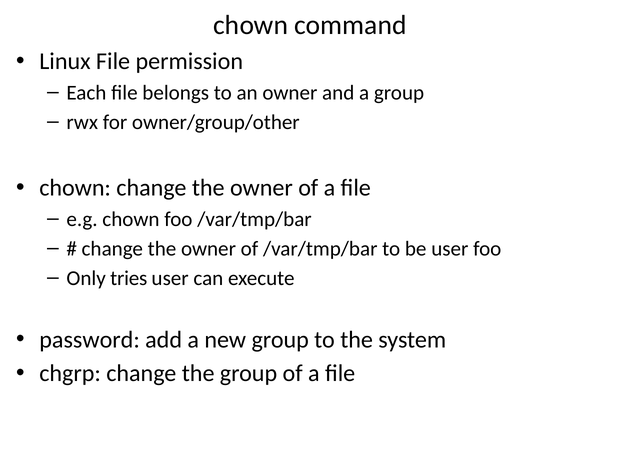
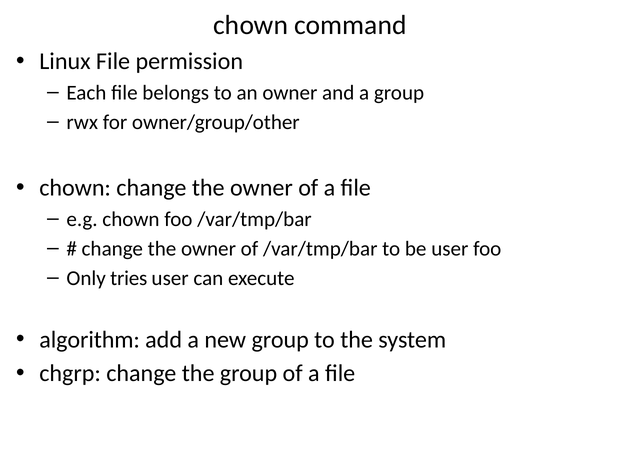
password: password -> algorithm (90, 340)
